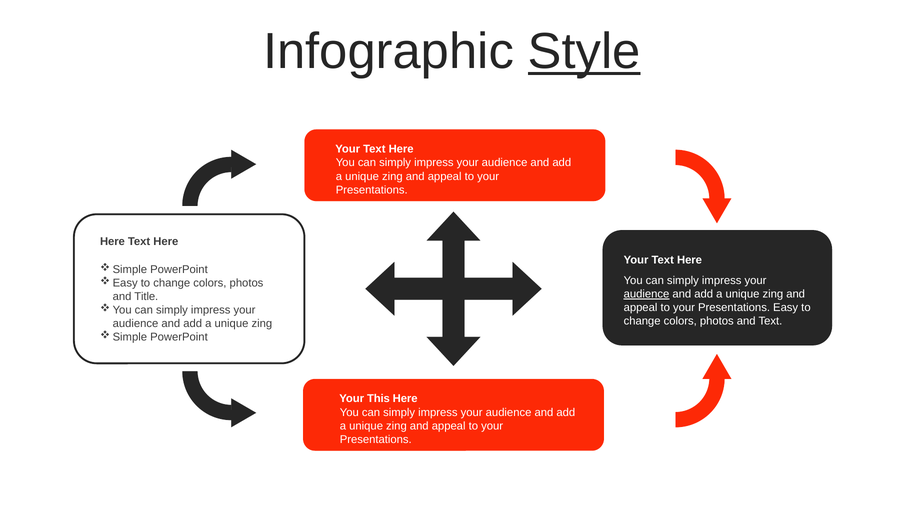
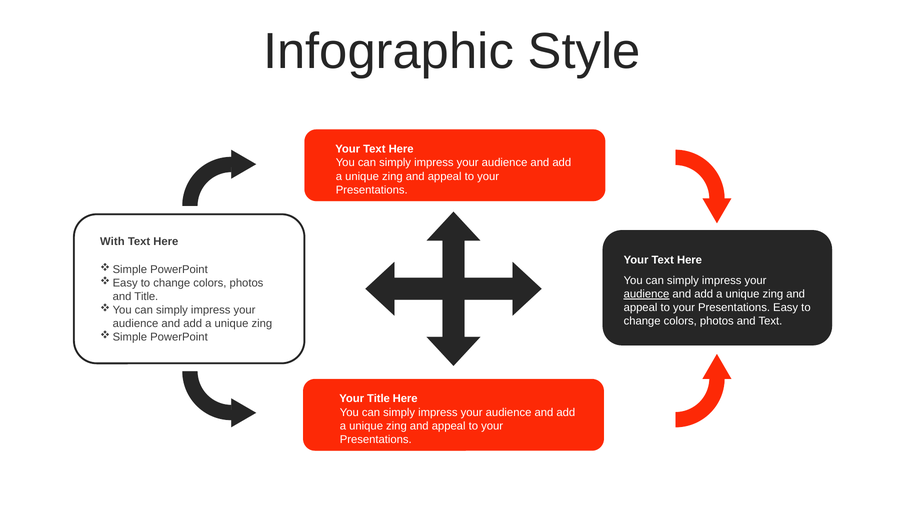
Style underline: present -> none (584, 52)
Here: Here -> With (112, 242)
Your This: This -> Title (378, 399)
